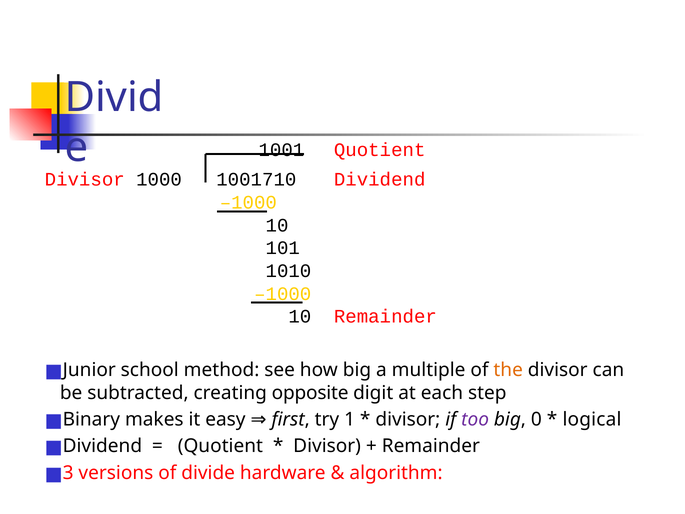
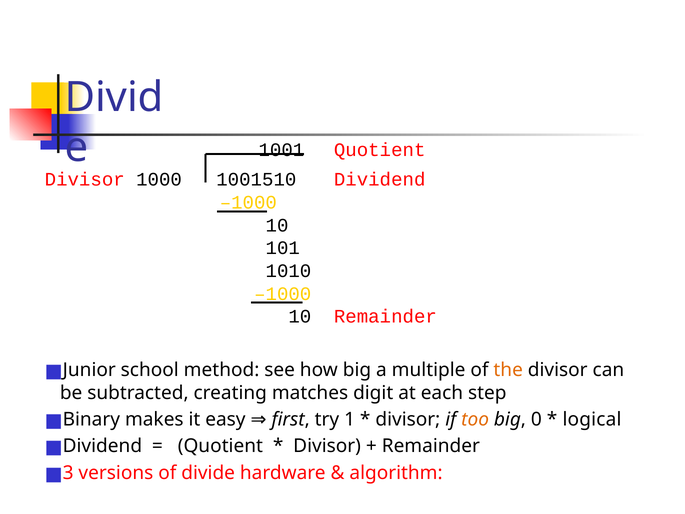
1001710: 1001710 -> 1001510 (256, 179)
opposite: opposite -> matches (310, 393)
too colour: purple -> orange (475, 419)
